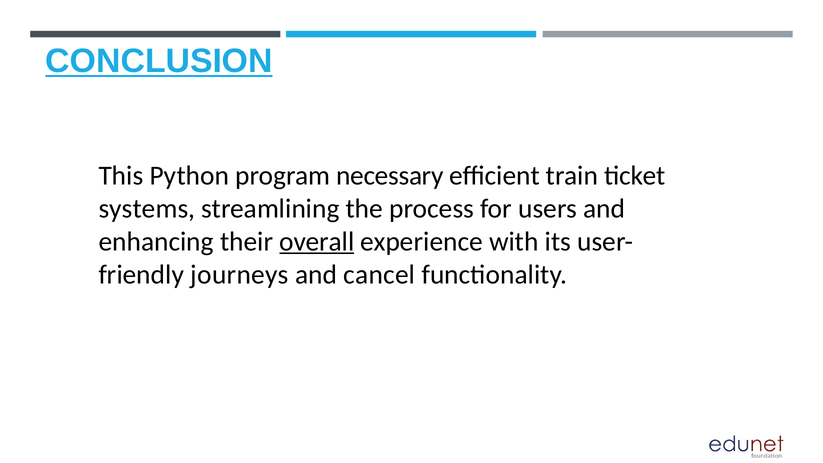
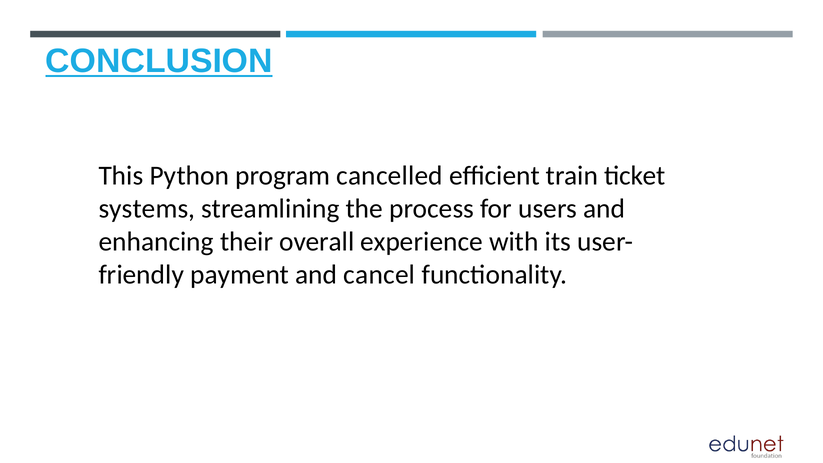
necessary: necessary -> cancelled (390, 176)
overall underline: present -> none (317, 242)
journeys: journeys -> payment (240, 274)
